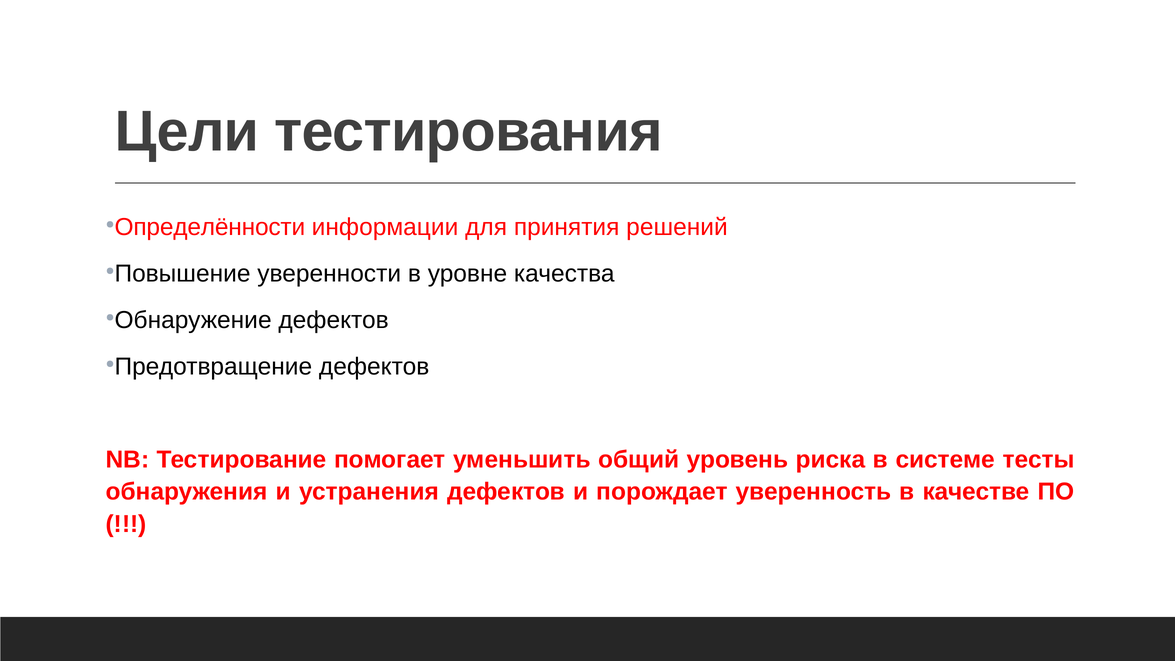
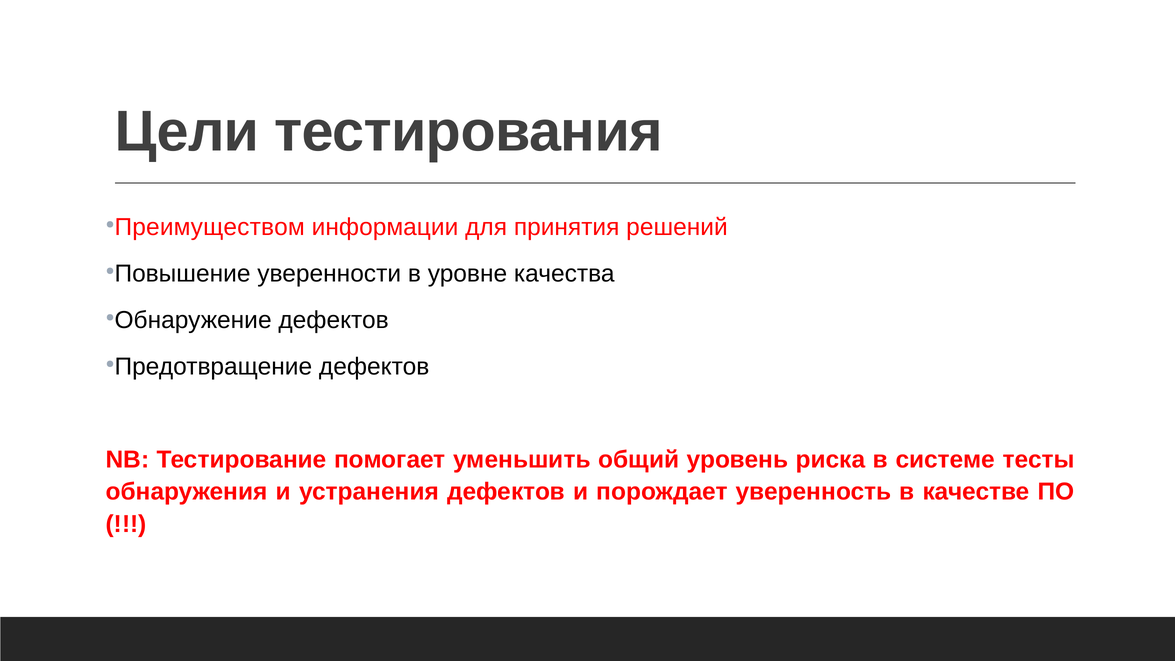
Определённости: Определённости -> Преимуществом (210, 227)
